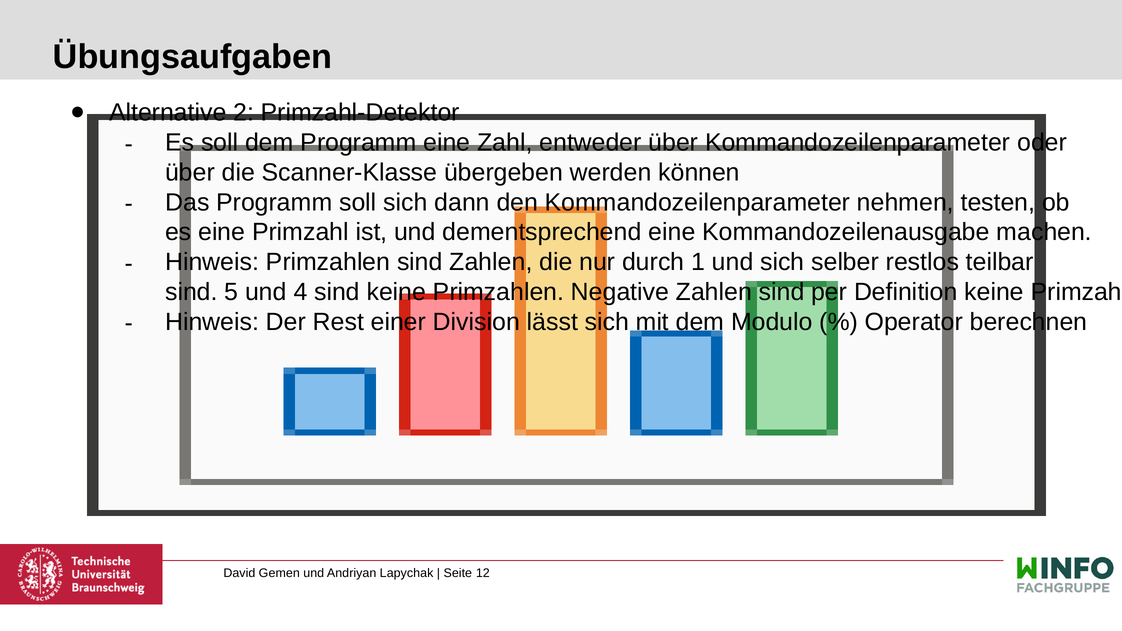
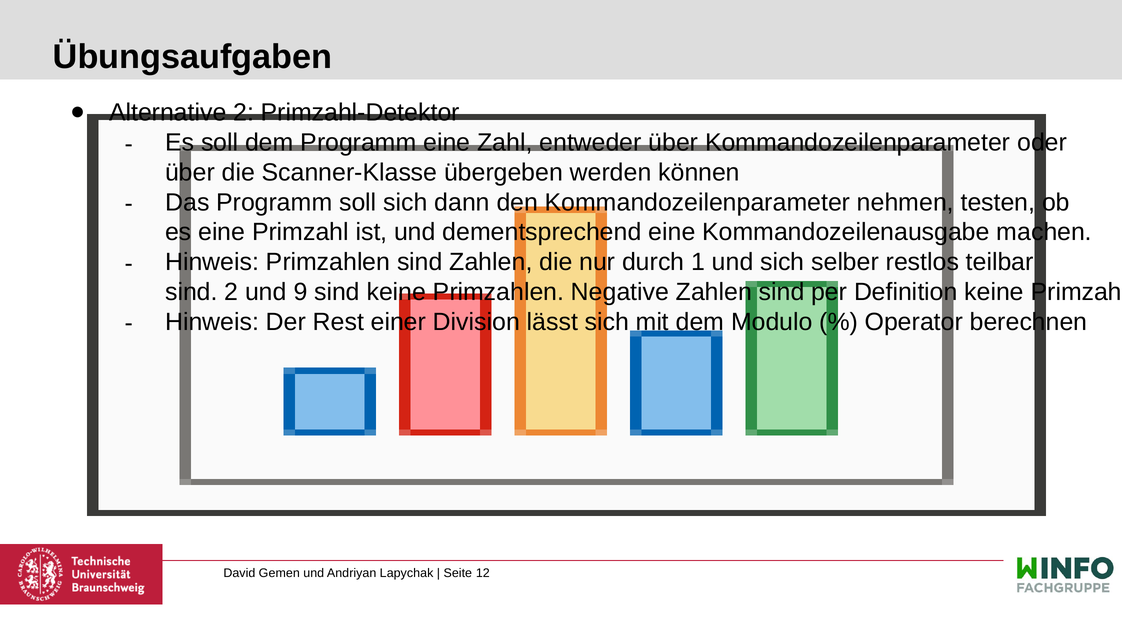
sind 5: 5 -> 2 (231, 292)
4: 4 -> 9 (300, 292)
